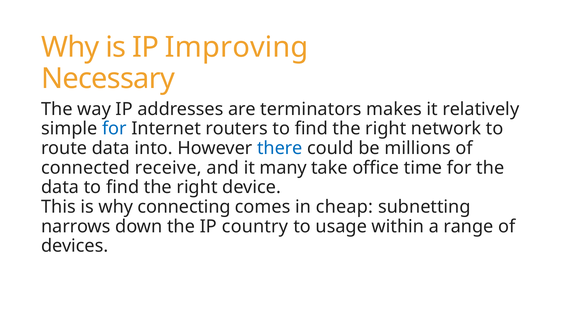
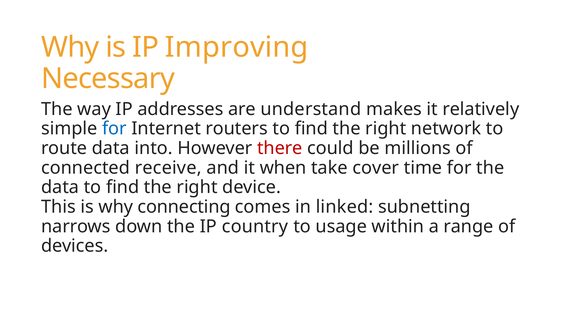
terminators: terminators -> understand (311, 109)
there colour: blue -> red (280, 148)
many: many -> when (283, 168)
office: office -> cover (376, 168)
cheap: cheap -> linked (344, 207)
